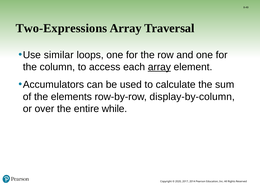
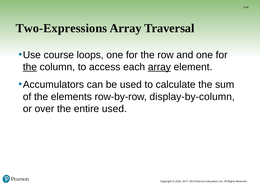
similar: similar -> course (59, 55)
the underline: none -> present (30, 67)
entire while: while -> used (114, 109)
